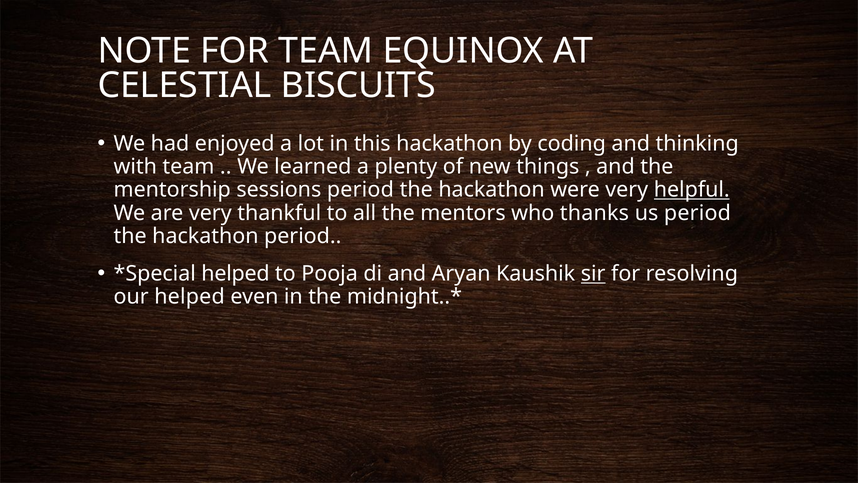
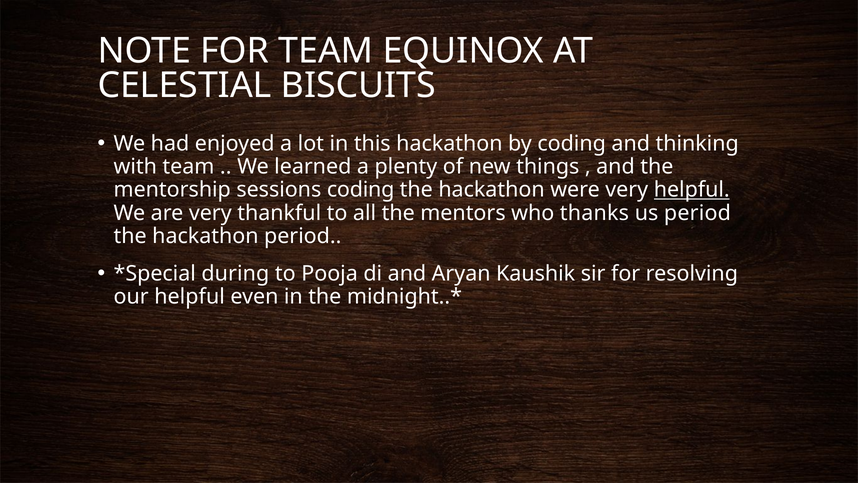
sessions period: period -> coding (361, 190)
helped: helped -> during (235, 274)
sir underline: present -> none (593, 274)
our helped: helped -> helpful (190, 297)
